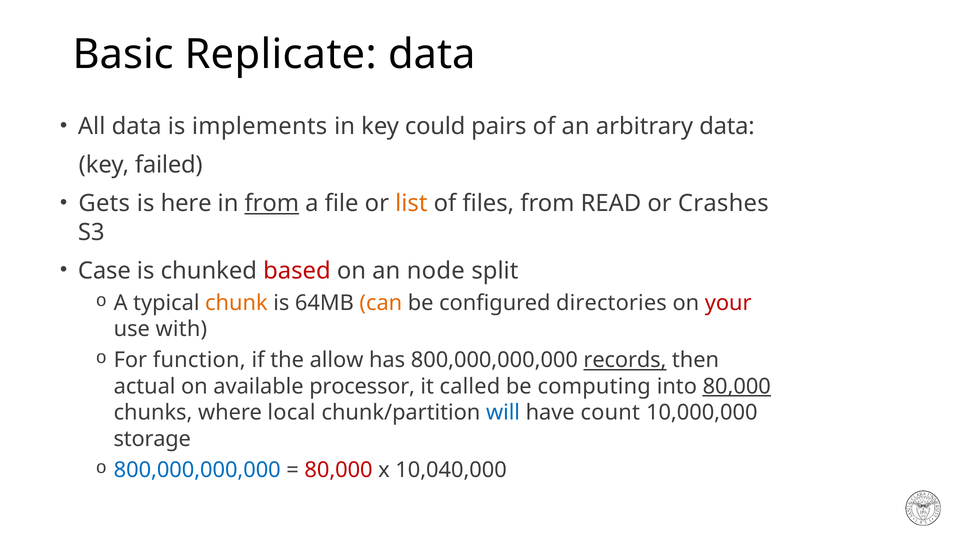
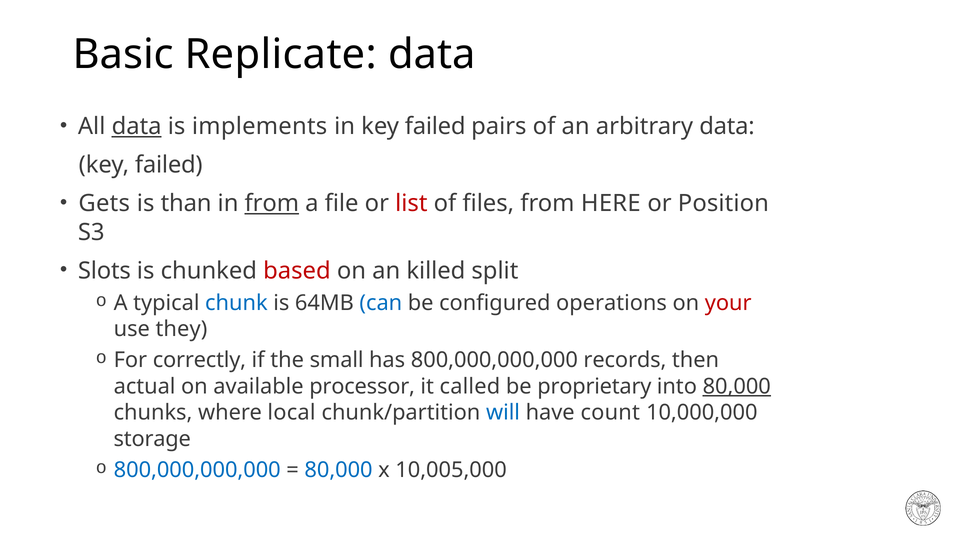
data underline: none -> present (137, 127)
in key could: could -> failed (435, 127)
here: here -> than (186, 204)
list colour: orange -> red (411, 204)
READ: READ -> HERE (611, 204)
Crashes: Crashes -> Position (723, 204)
Case: Case -> Slots (104, 271)
node: node -> killed (436, 271)
chunk colour: orange -> blue (236, 303)
can colour: orange -> blue (381, 303)
directories: directories -> operations (612, 303)
with: with -> they (181, 329)
function: function -> correctly (199, 360)
allow: allow -> small (337, 360)
records underline: present -> none (625, 360)
computing: computing -> proprietary (594, 386)
80,000 colour: red -> blue (339, 470)
10,040,000: 10,040,000 -> 10,005,000 (451, 470)
